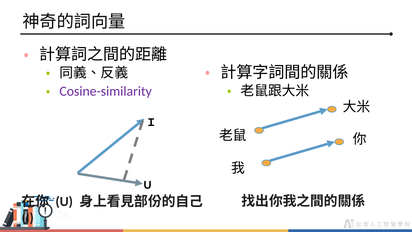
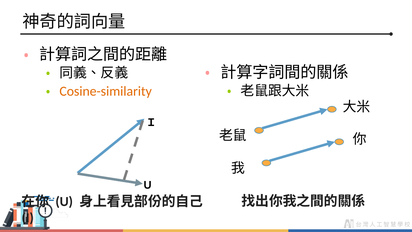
Cosine-similarity colour: purple -> orange (106, 91)
